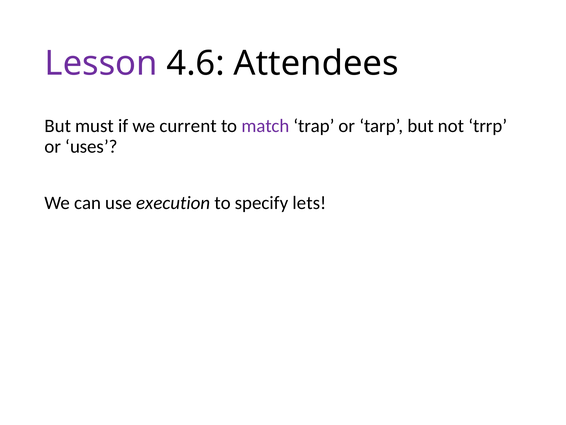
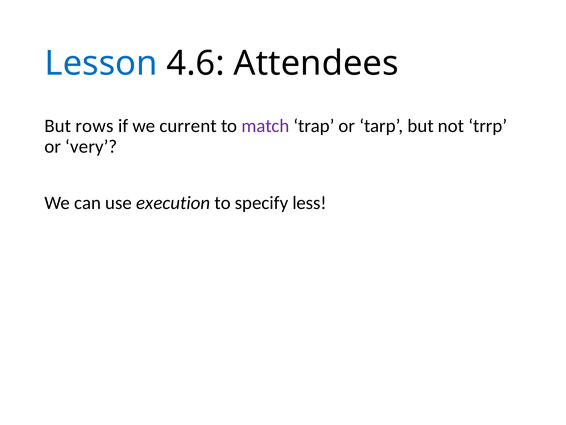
Lesson colour: purple -> blue (101, 63)
must: must -> rows (94, 126)
uses: uses -> very (91, 146)
lets: lets -> less (310, 203)
